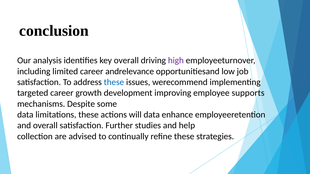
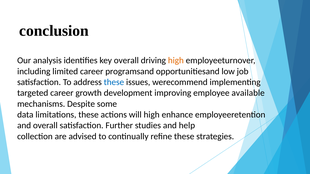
high colour: purple -> orange (176, 61)
andrelevance: andrelevance -> programsand (130, 71)
supports: supports -> available (248, 93)
will data: data -> high (152, 115)
